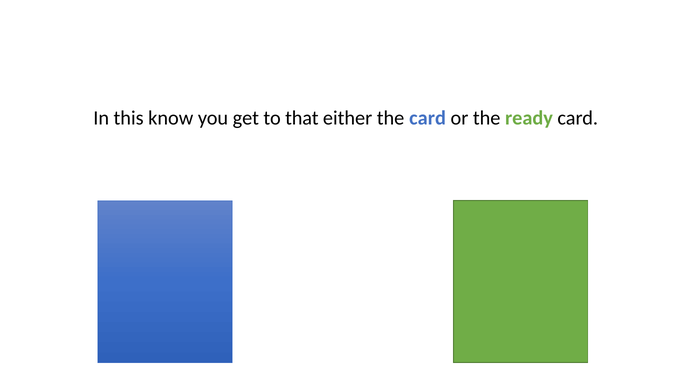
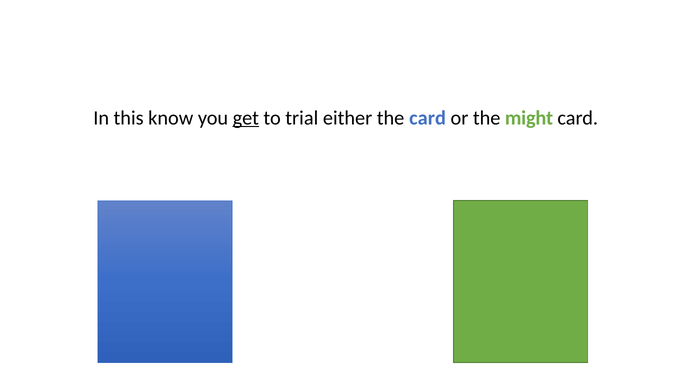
get underline: none -> present (246, 118)
that: that -> trial (302, 118)
ready: ready -> might (529, 118)
